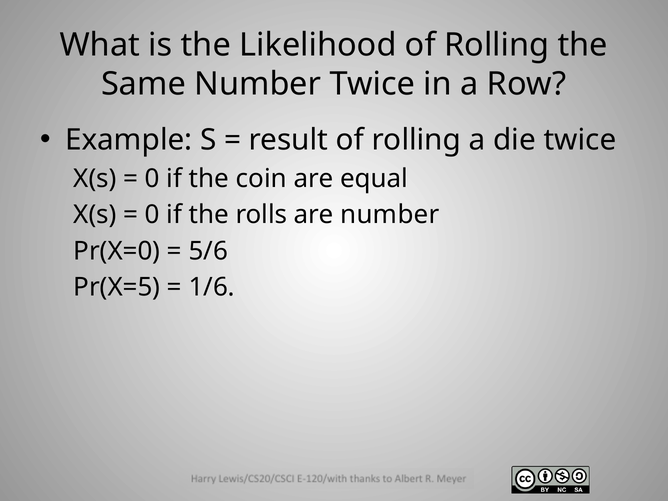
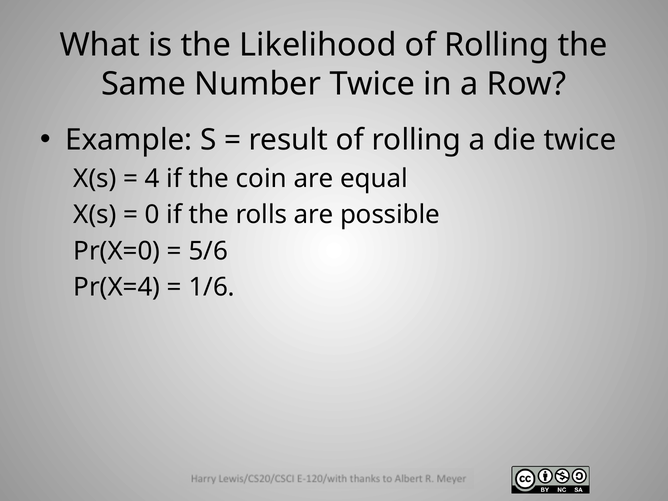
0: 0 -> 4 (152, 178)
are number: number -> possible (390, 215)
Pr(X=5: Pr(X=5 -> Pr(X=4 (117, 287)
